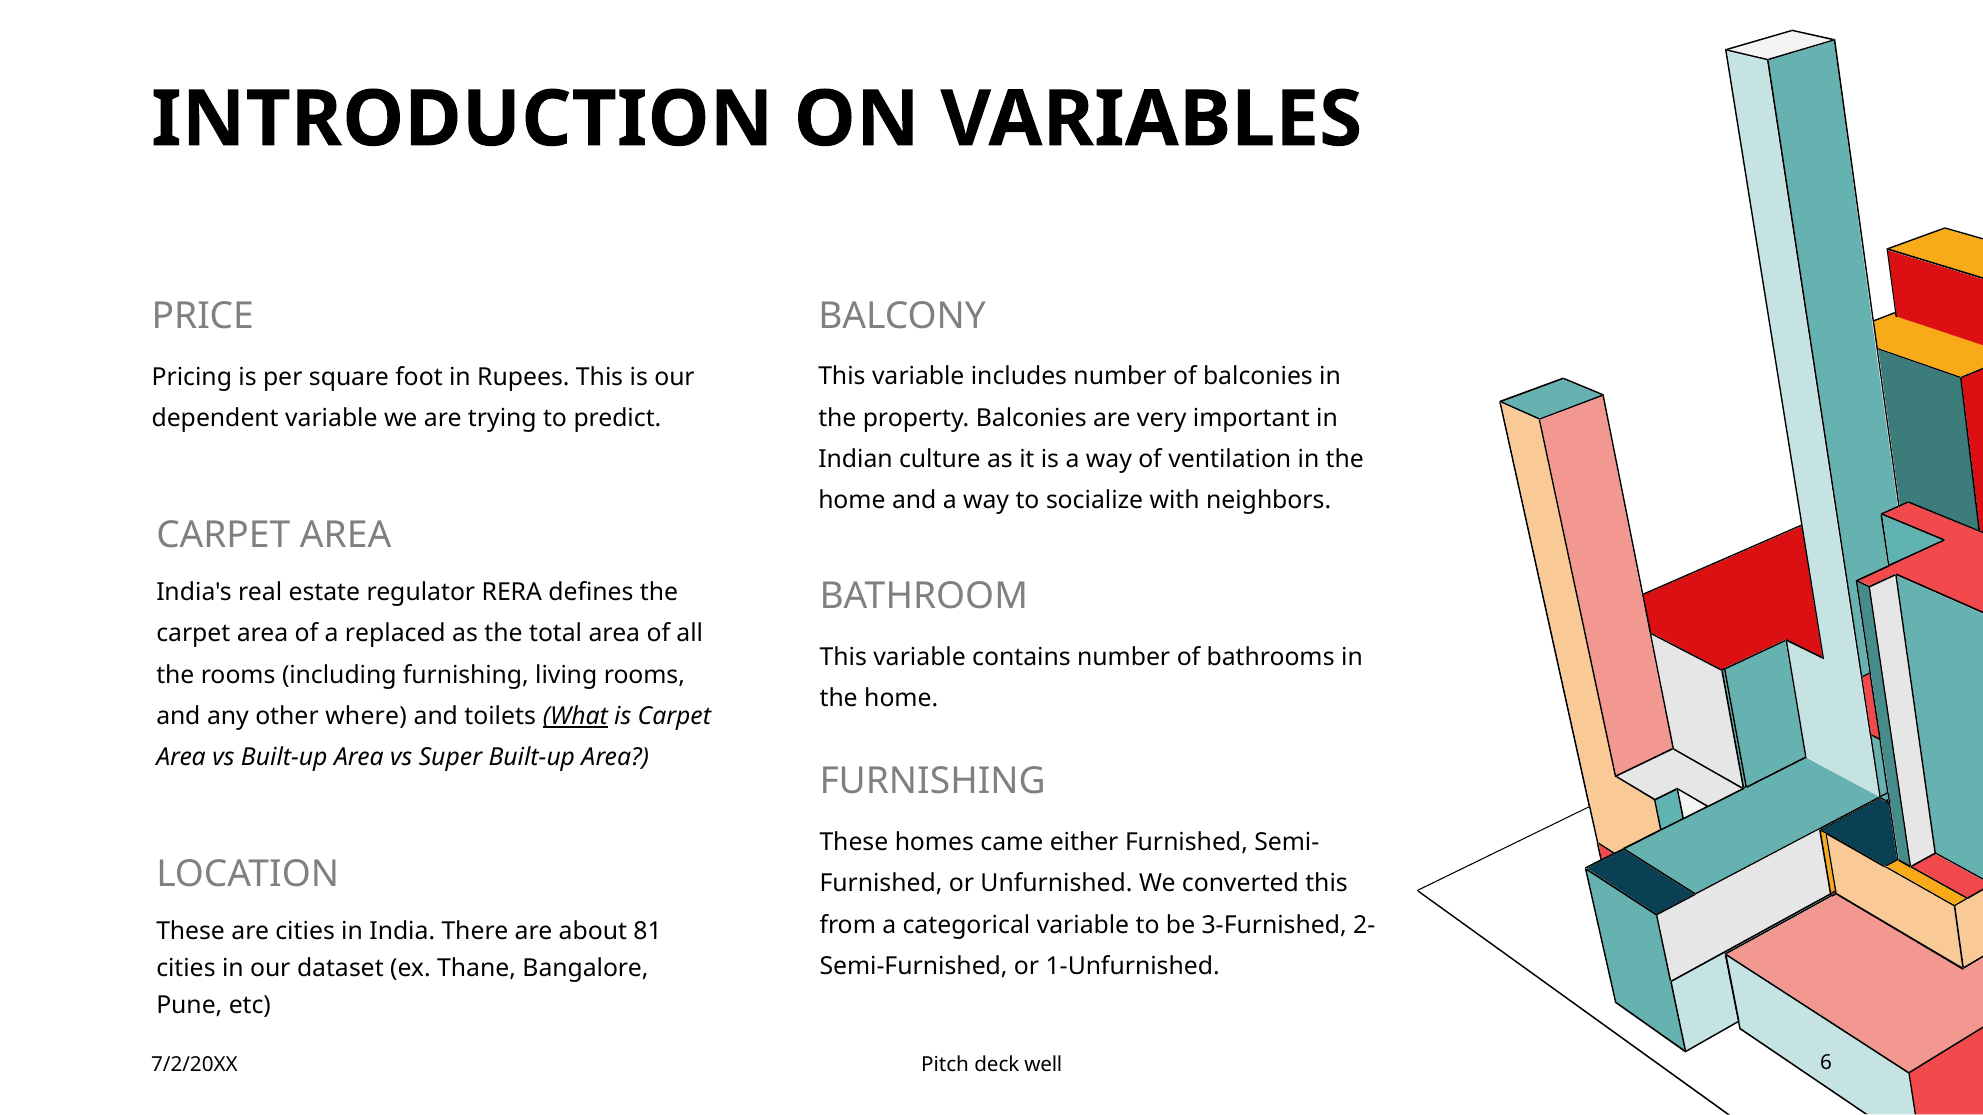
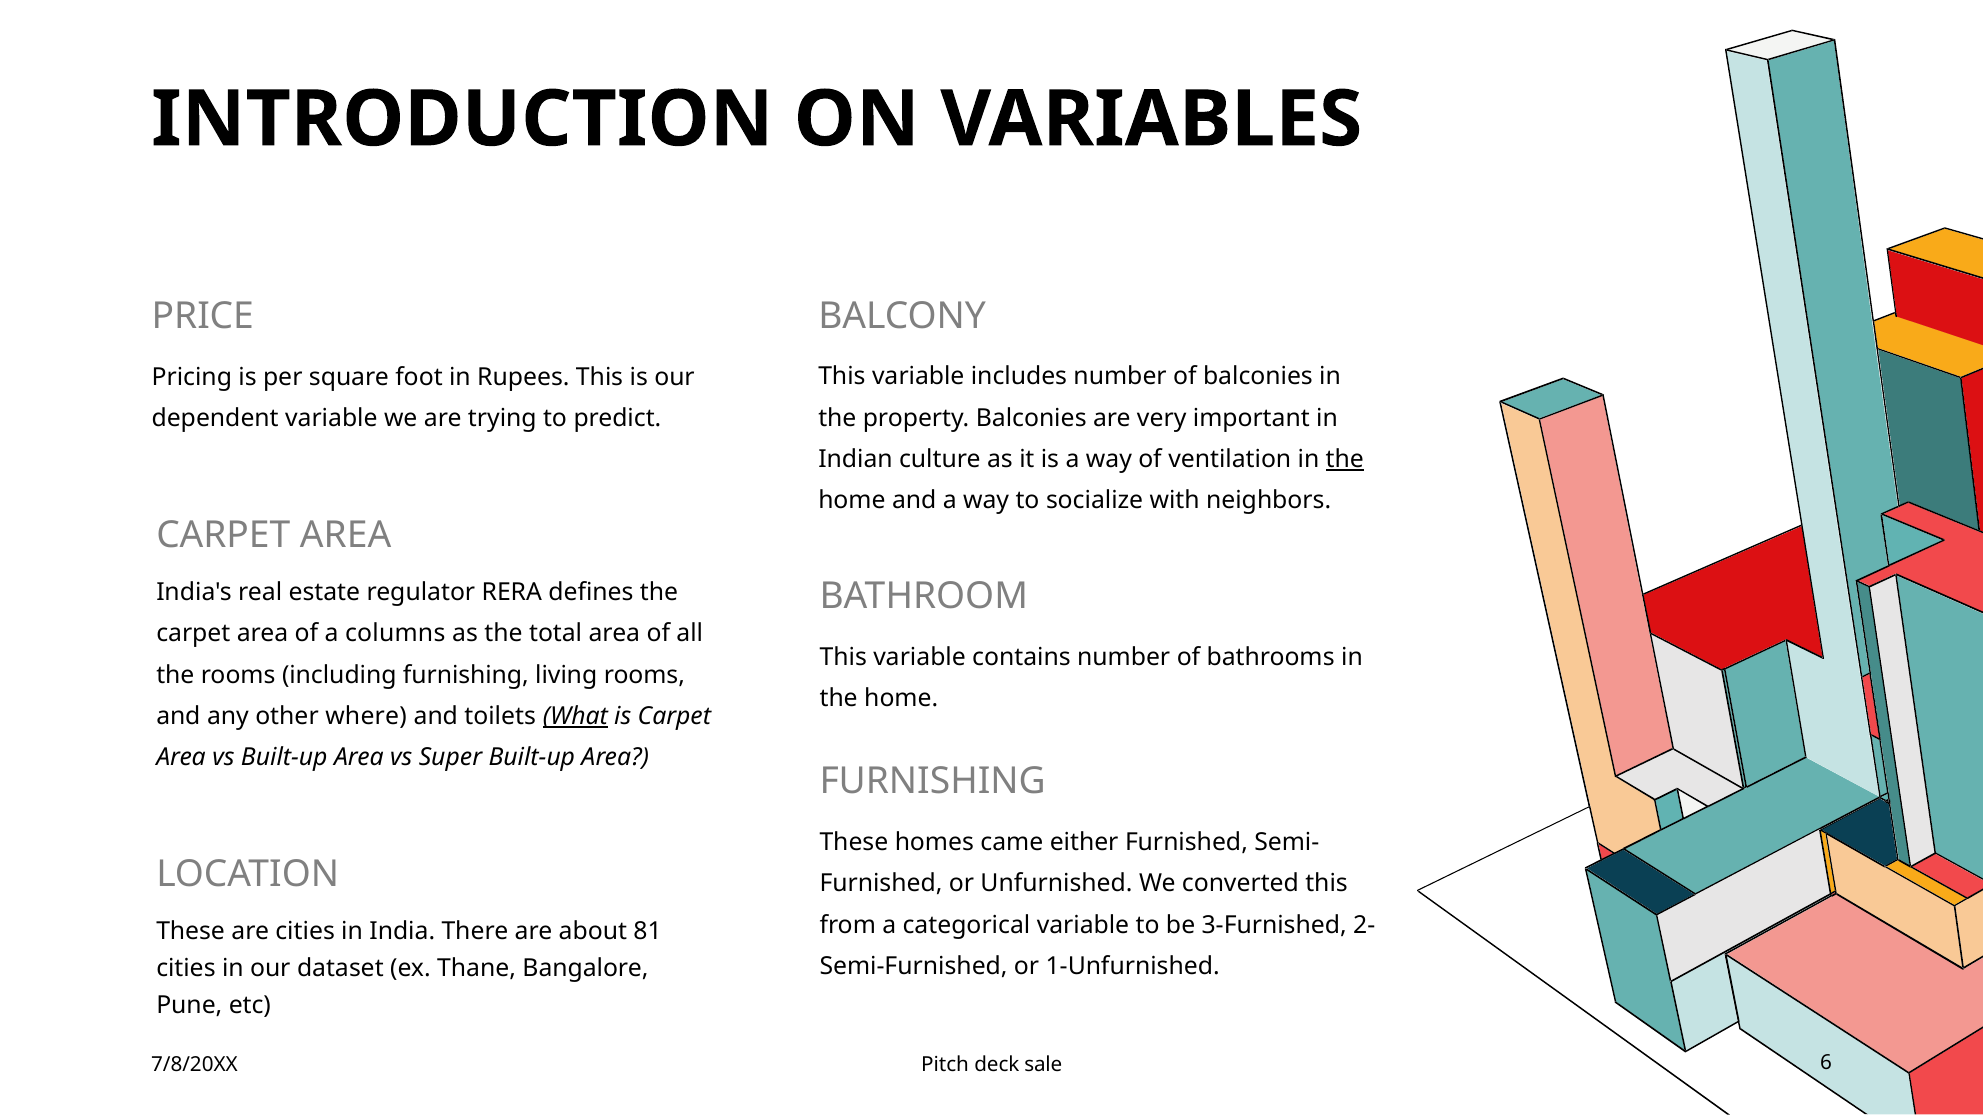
the underline: none -> present (1345, 459)
replaced: replaced -> columns (395, 634)
7/2/20XX: 7/2/20XX -> 7/8/20XX (194, 1065)
well: well -> sale (1043, 1065)
